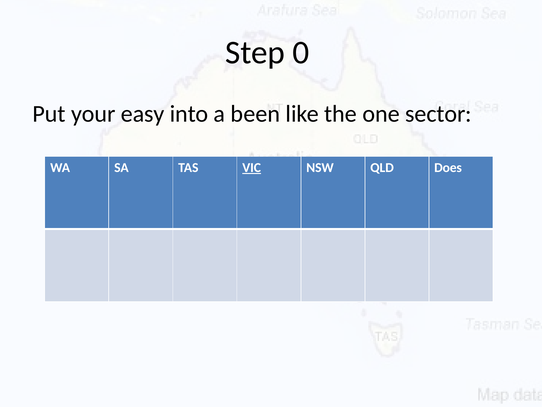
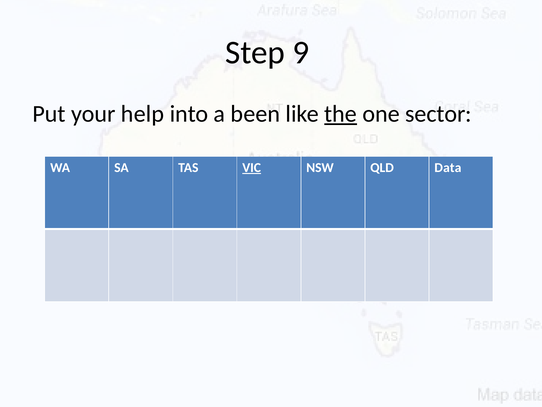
0: 0 -> 9 (301, 52)
easy: easy -> help (143, 114)
the underline: none -> present (341, 114)
Does: Does -> Data (448, 167)
